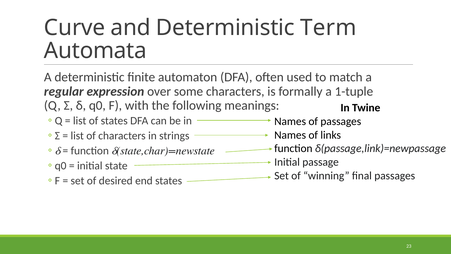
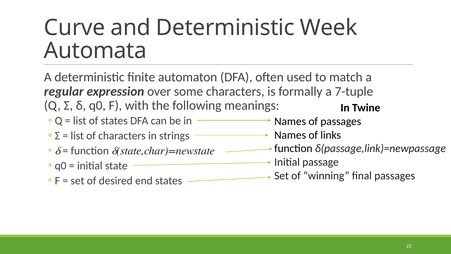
Term: Term -> Week (329, 28)
1-tuple: 1-tuple -> 7-tuple (354, 91)
